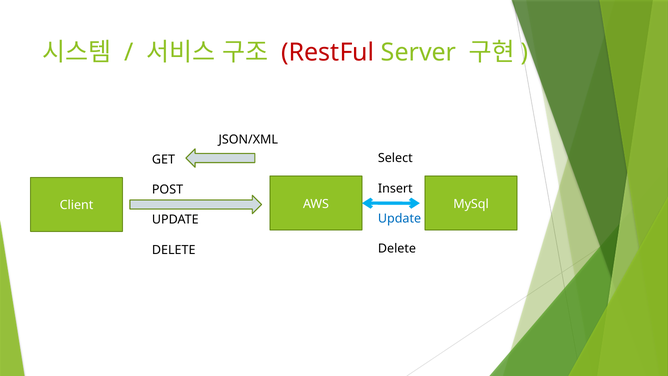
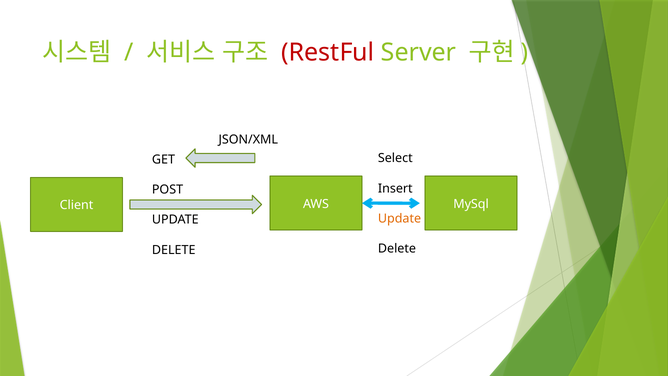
Update colour: blue -> orange (400, 218)
